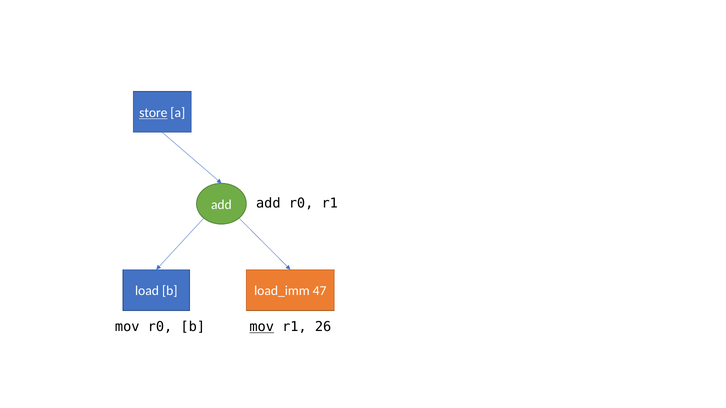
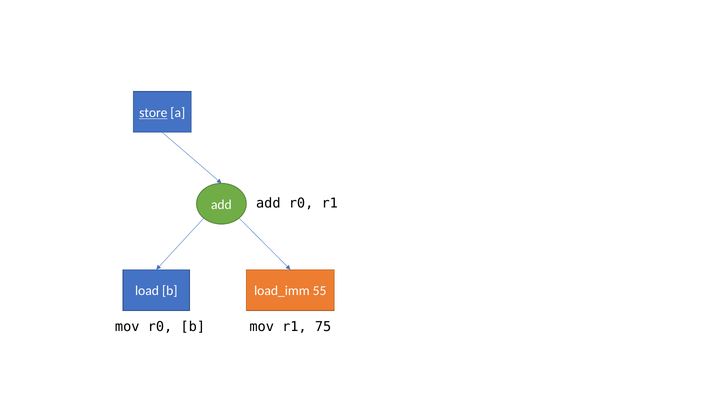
47: 47 -> 55 (320, 291)
mov underline: present -> none (262, 327)
26: 26 -> 75 (323, 327)
